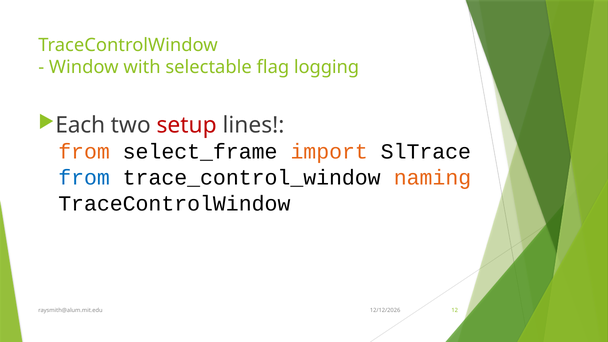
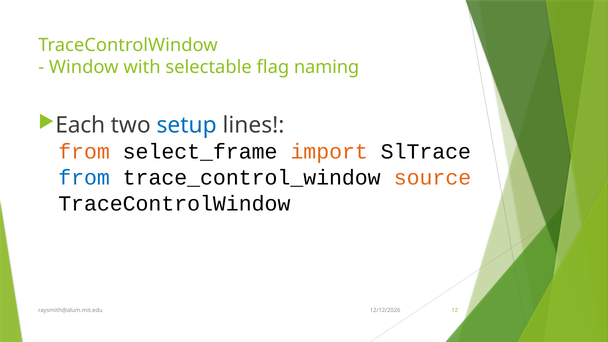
logging: logging -> naming (327, 67)
setup colour: red -> blue (187, 125)
naming: naming -> source (433, 178)
